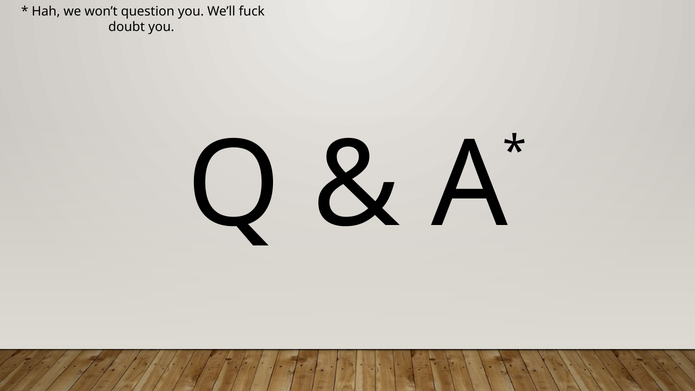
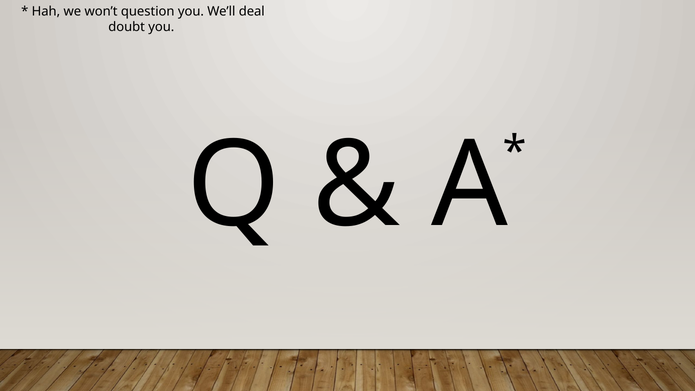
fuck: fuck -> deal (252, 11)
